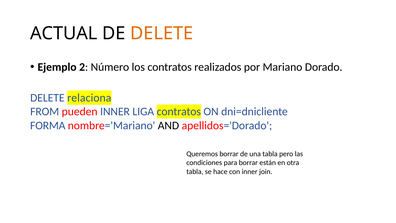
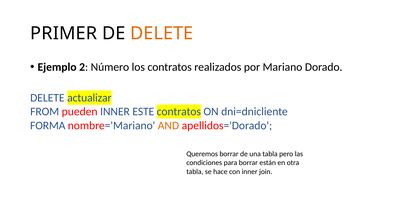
ACTUAL: ACTUAL -> PRIMER (64, 33)
relaciona: relaciona -> actualizar (89, 98)
LIGA: LIGA -> ESTE (143, 111)
AND colour: black -> orange (168, 125)
